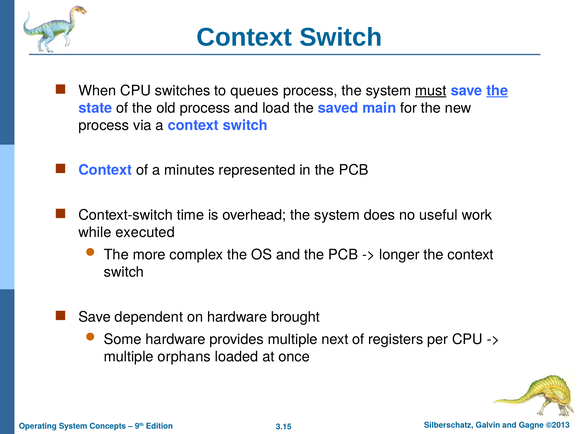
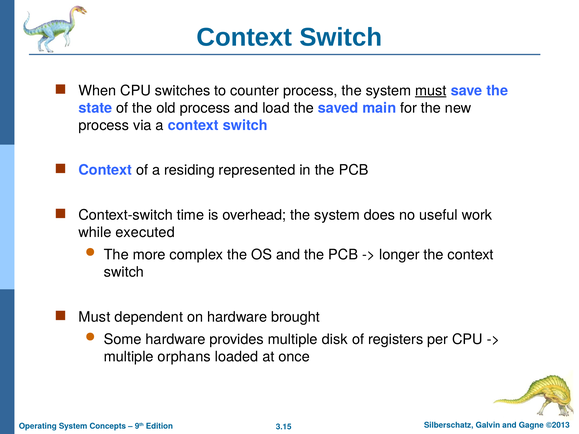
queues: queues -> counter (255, 91)
the underline: present -> none (497, 91)
minutes: minutes -> residing (189, 170)
Save: Save -> Must (94, 317)
next: next -> disk (335, 340)
